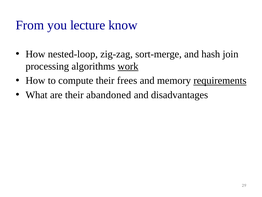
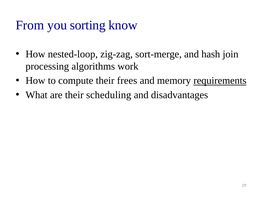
lecture: lecture -> sorting (88, 25)
work underline: present -> none (128, 66)
abandoned: abandoned -> scheduling (109, 95)
